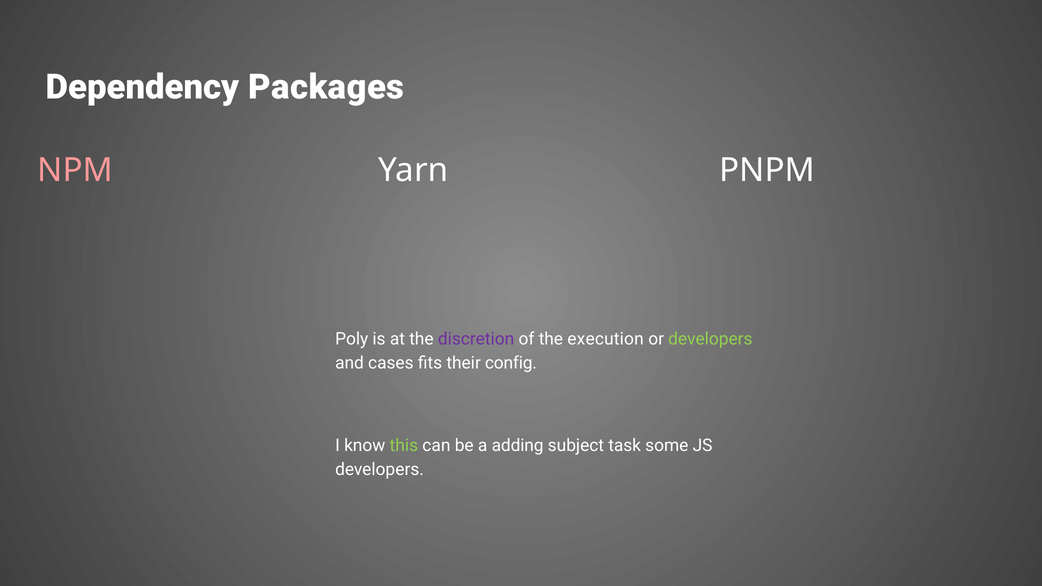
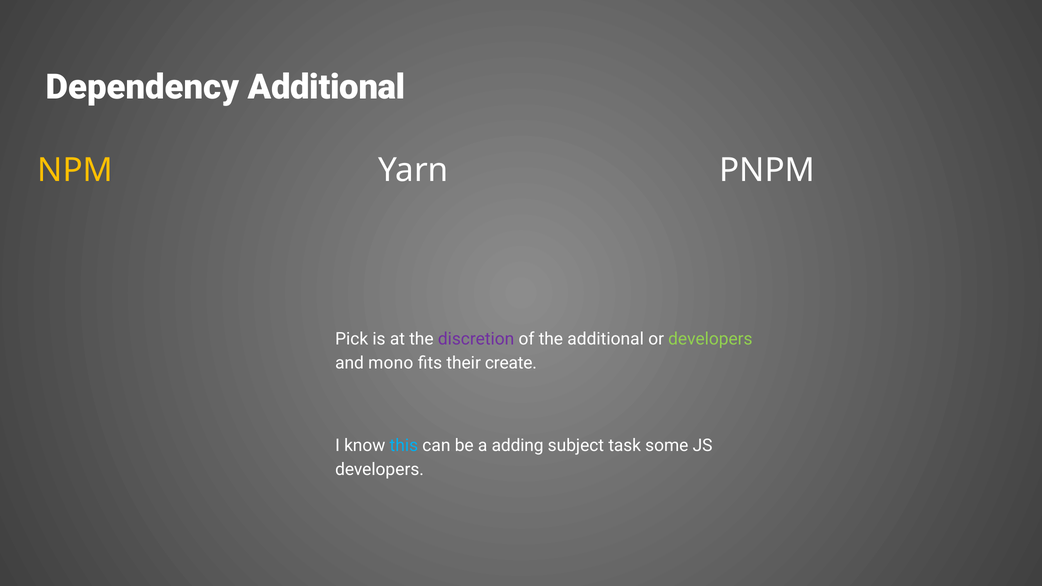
Dependency Packages: Packages -> Additional (327, 87)
NPM colour: pink -> yellow (75, 171)
Poly: Poly -> Pick (352, 339)
the execution: execution -> additional (606, 339)
cases: cases -> mono (391, 363)
config: config -> create (511, 363)
this colour: light green -> light blue (404, 446)
